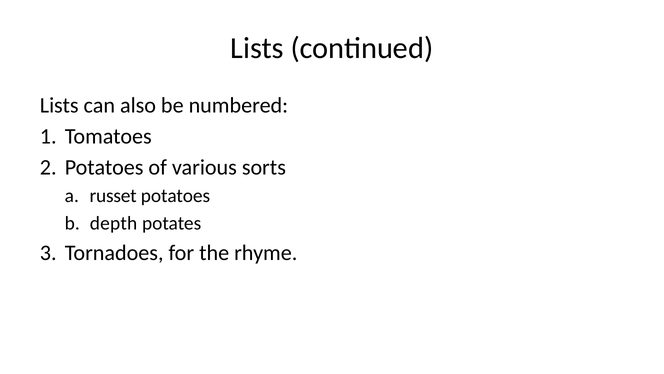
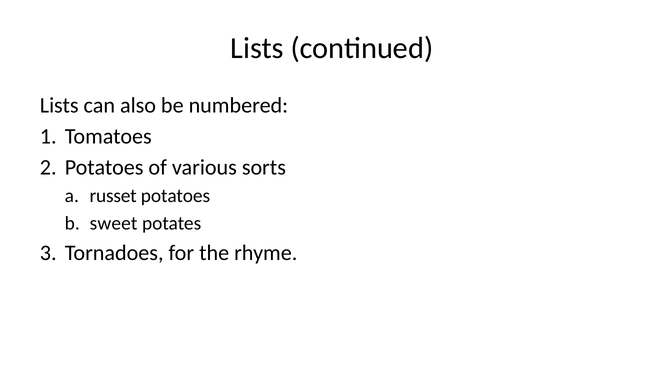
depth: depth -> sweet (114, 223)
